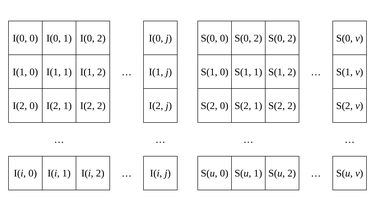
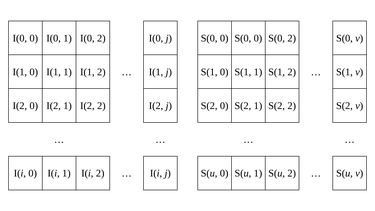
0 S(0 2: 2 -> 0 (258, 38)
